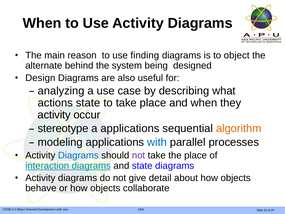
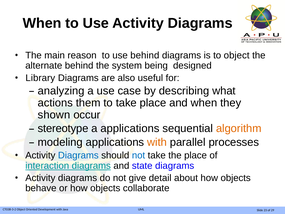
use finding: finding -> behind (145, 55)
Design: Design -> Library (40, 78)
actions state: state -> them (88, 103)
activity: activity -> shown (54, 115)
with colour: blue -> orange (157, 142)
not colour: purple -> blue (139, 155)
